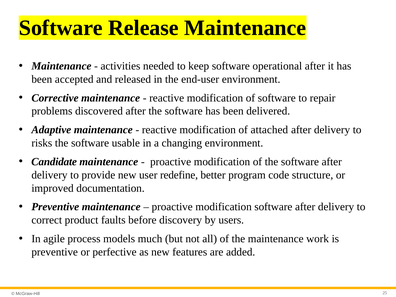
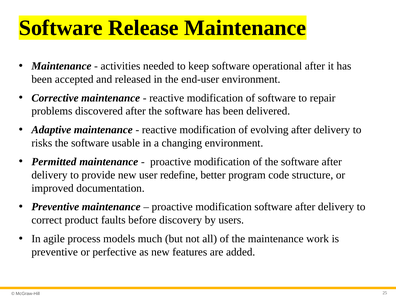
attached: attached -> evolving (269, 130)
Candidate: Candidate -> Permitted (54, 162)
